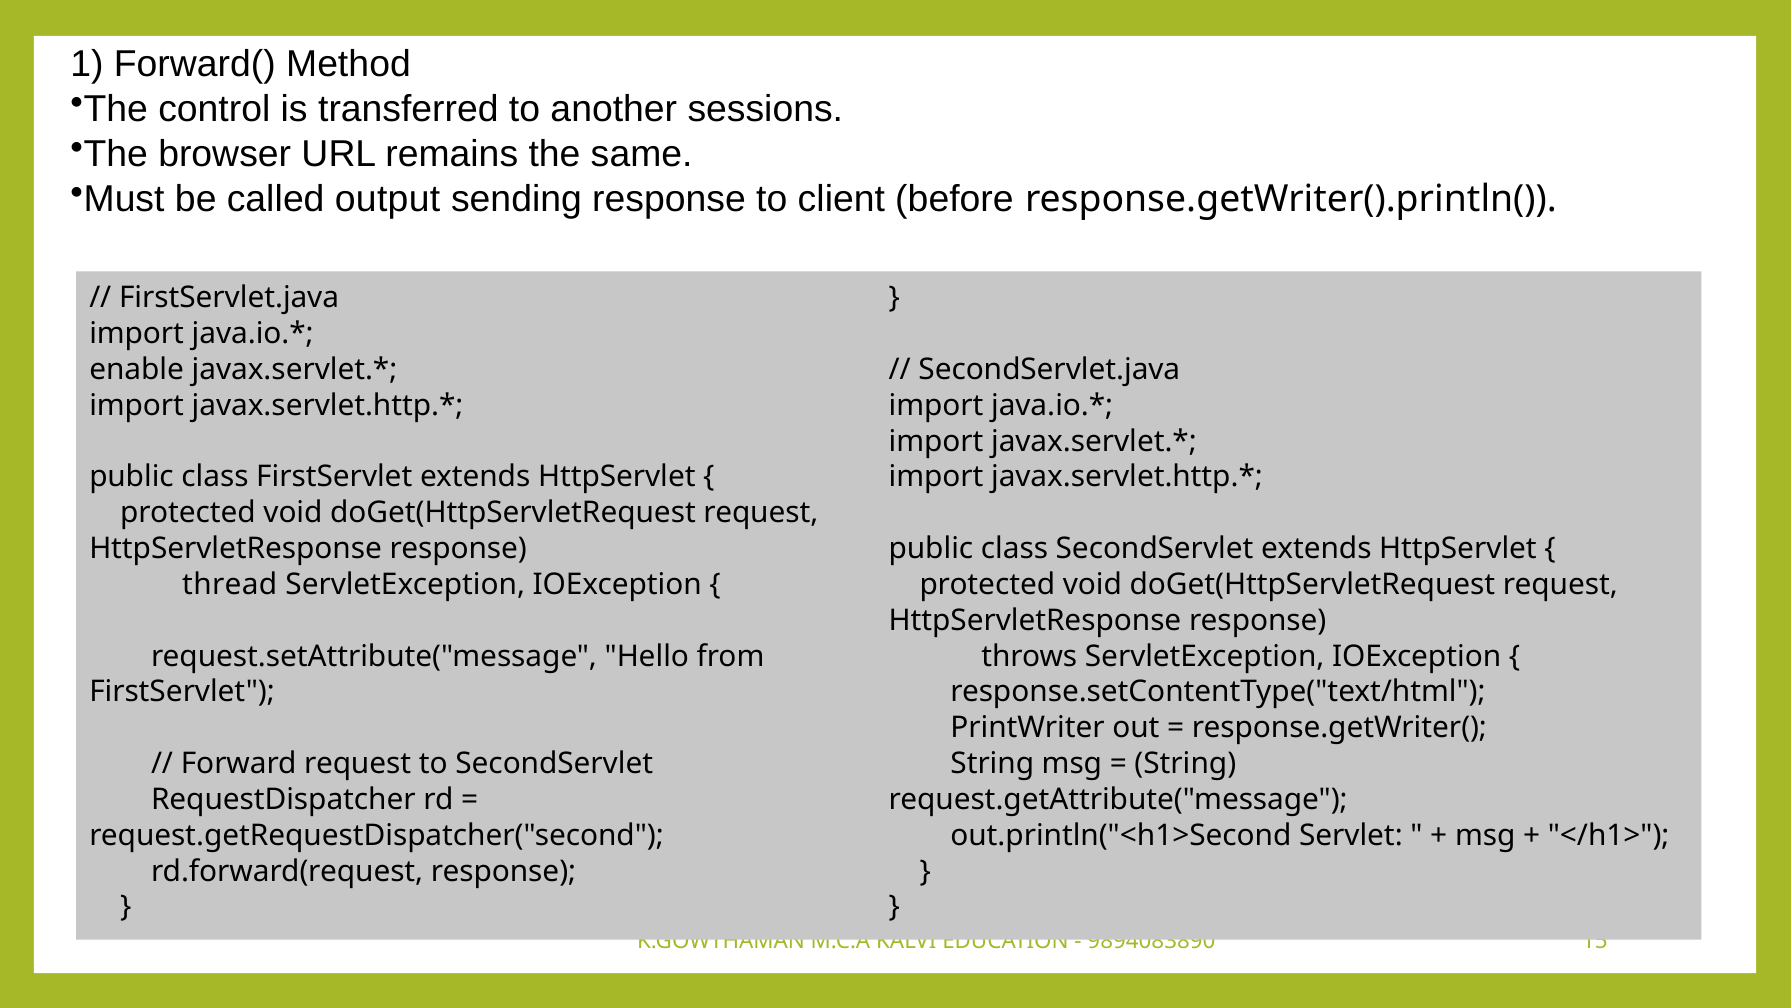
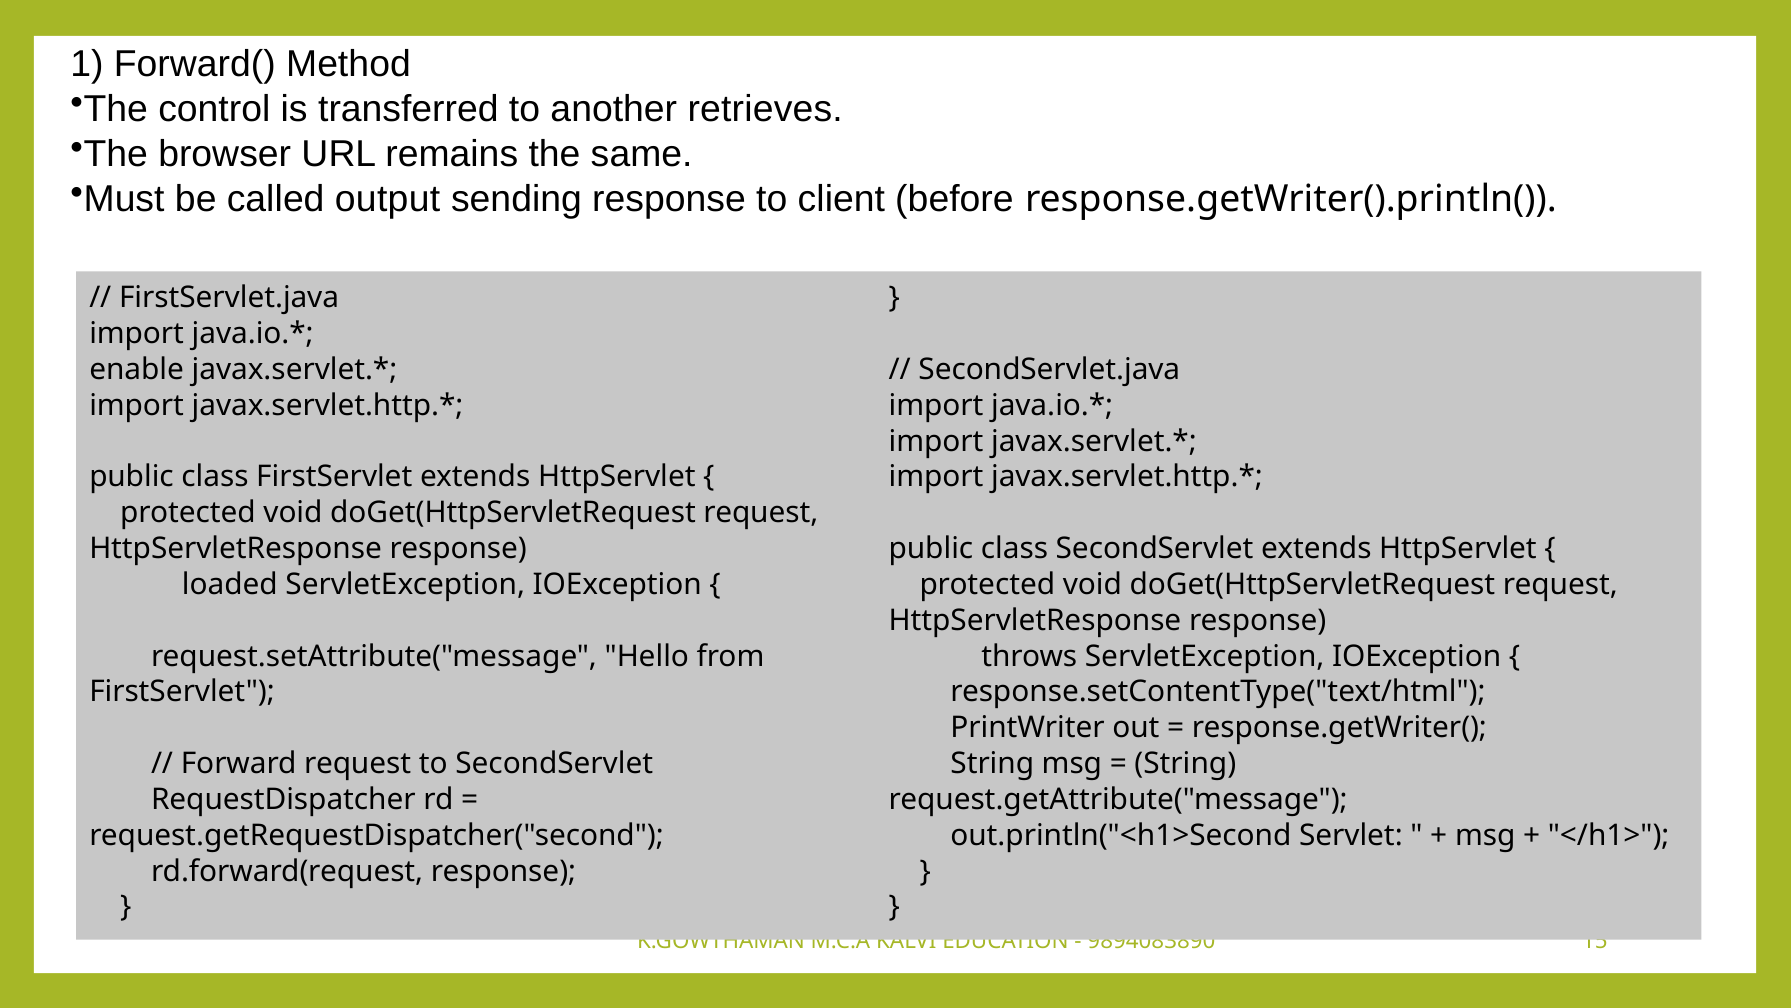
sessions: sessions -> retrieves (765, 109)
thread: thread -> loaded (230, 584)
